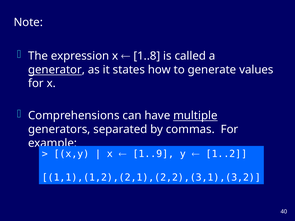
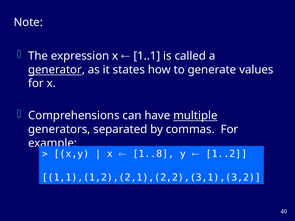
1..8: 1..8 -> 1..1 (147, 56)
1..9: 1..9 -> 1..8 (153, 154)
